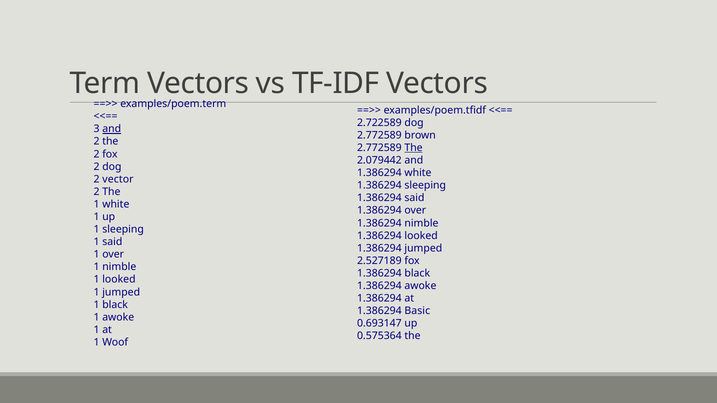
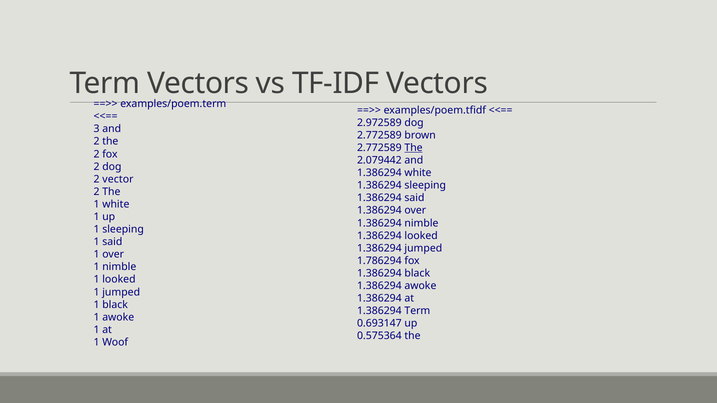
2.722589: 2.722589 -> 2.972589 (379, 123)
and underline: present -> none (112, 129)
2.527189: 2.527189 -> 1.786294 (379, 261)
1.386294 Basic: Basic -> Term (417, 311)
